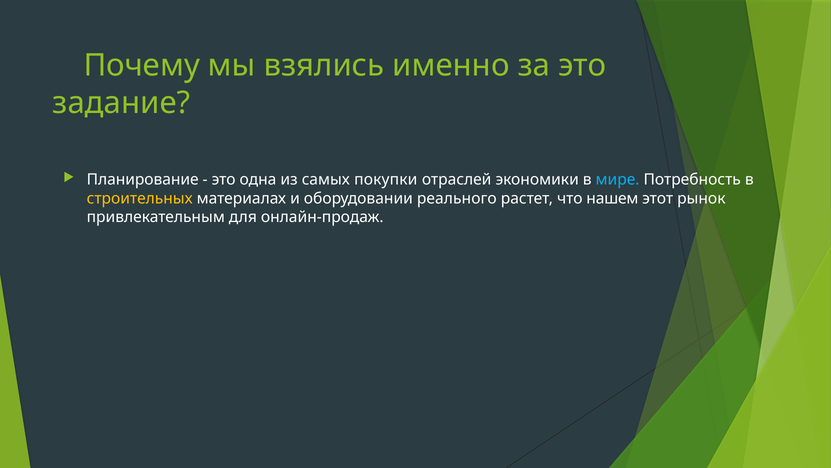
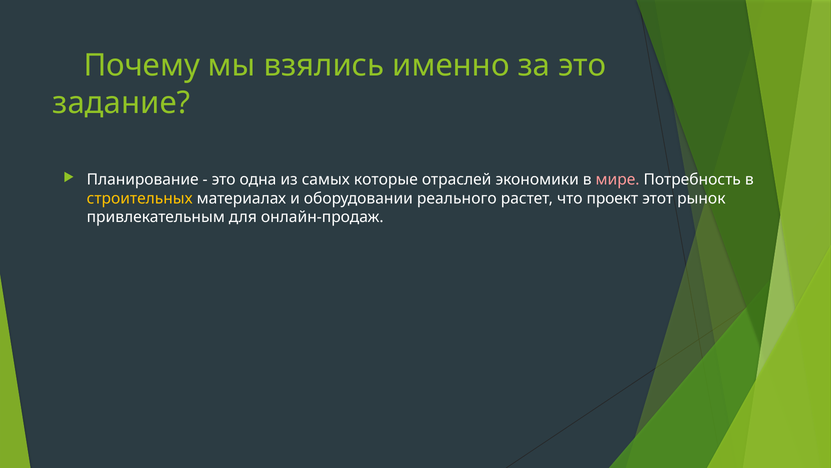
покупки: покупки -> которые (386, 180)
мире colour: light blue -> pink (618, 180)
нашем: нашем -> проект (612, 198)
